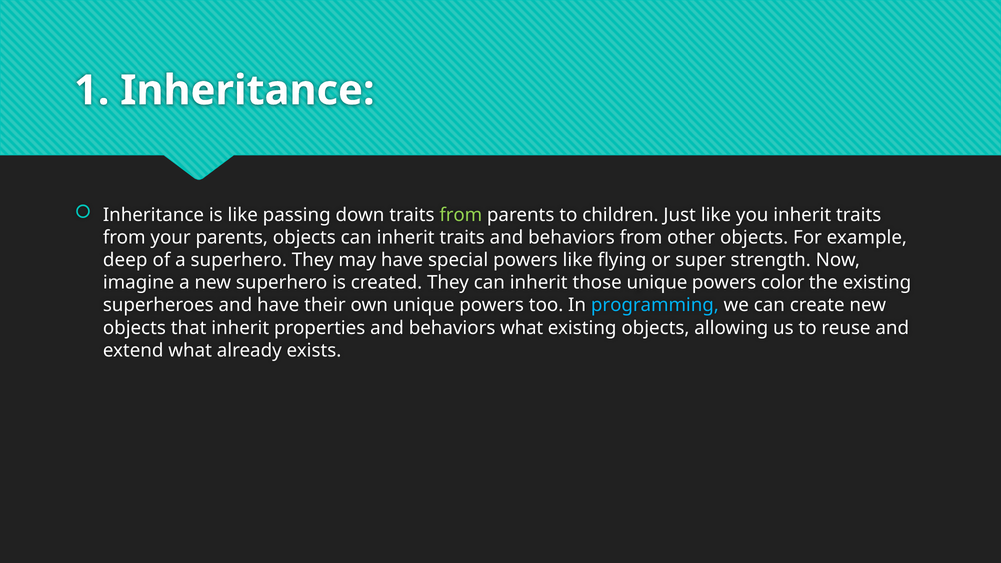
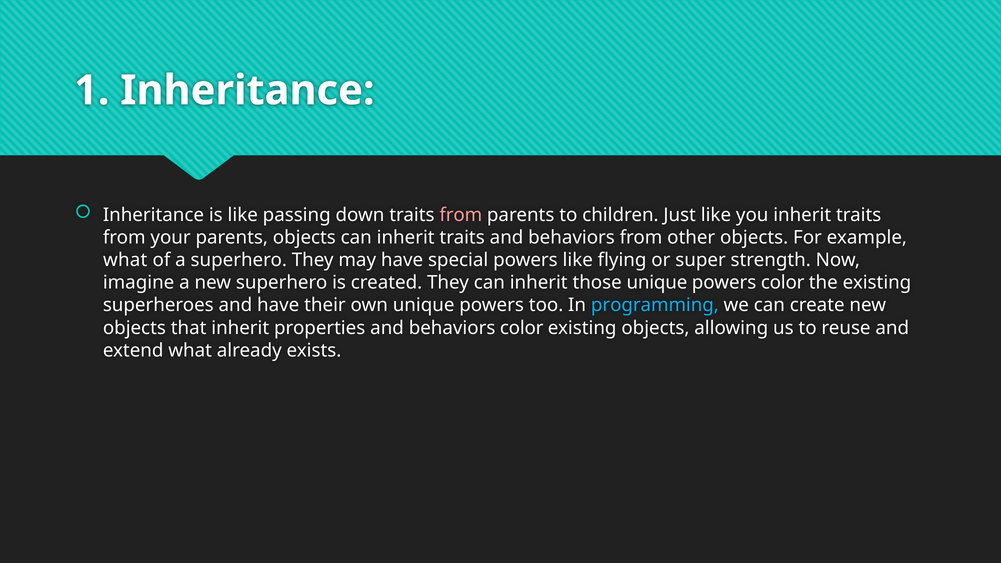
from colour: light green -> pink (461, 215)
deep: deep -> what (125, 260)
behaviors what: what -> color (522, 328)
